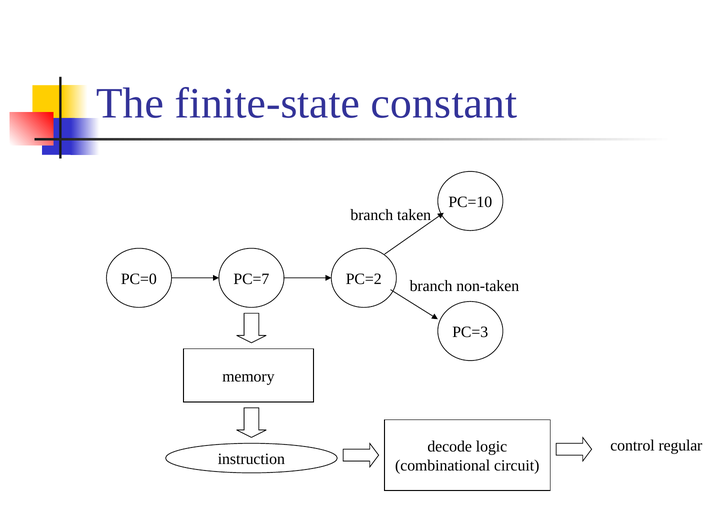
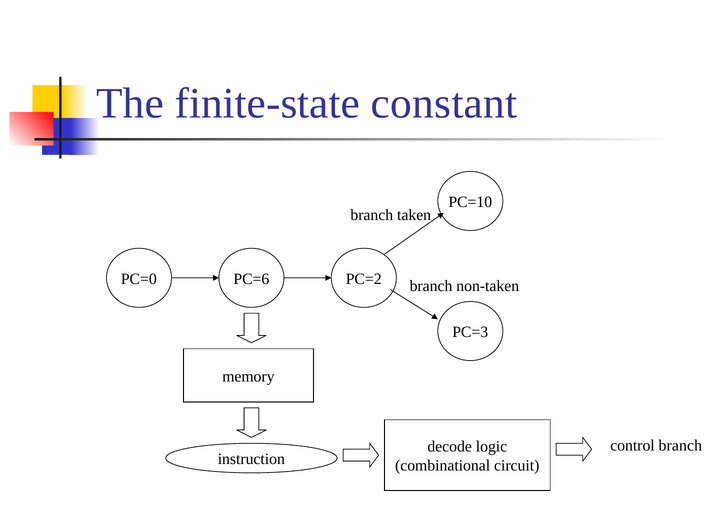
PC=7: PC=7 -> PC=6 (251, 279)
control regular: regular -> branch (680, 446)
